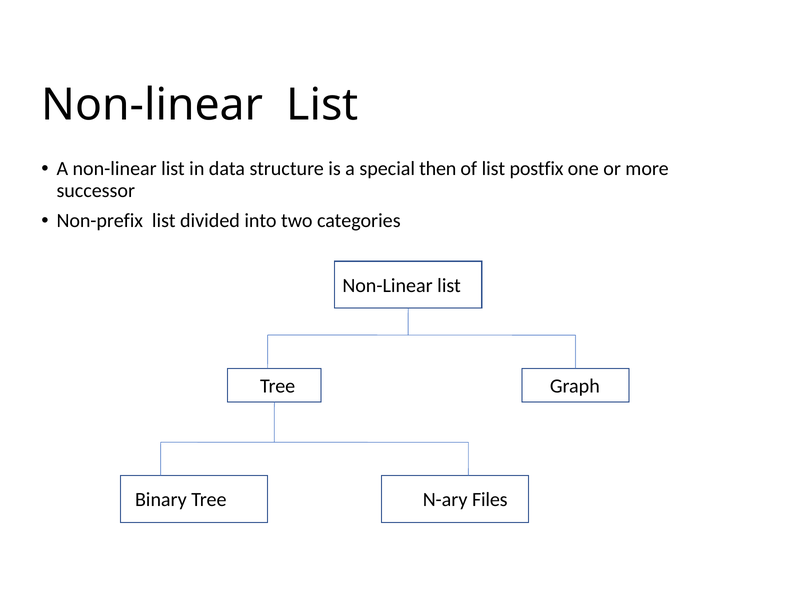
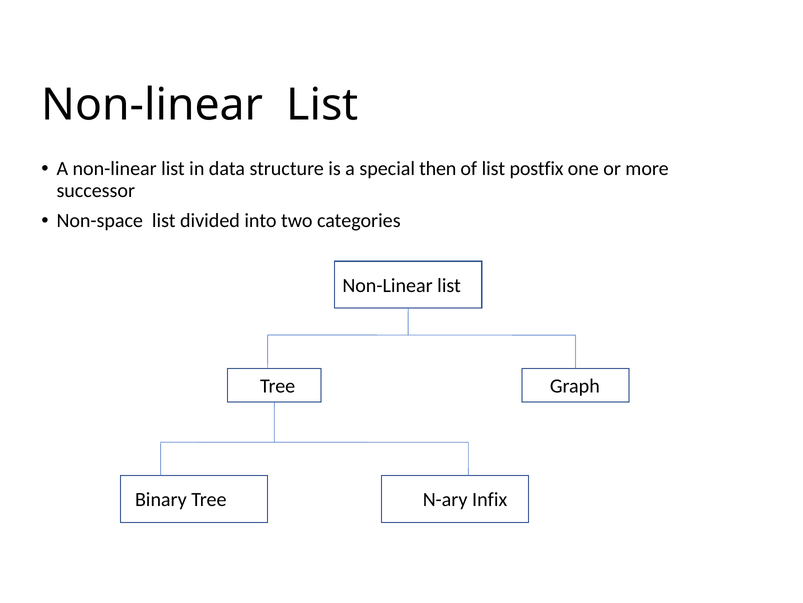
Non-prefix: Non-prefix -> Non-space (100, 220)
Files: Files -> Infix (490, 499)
